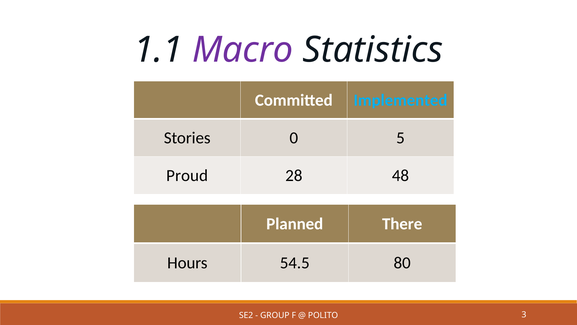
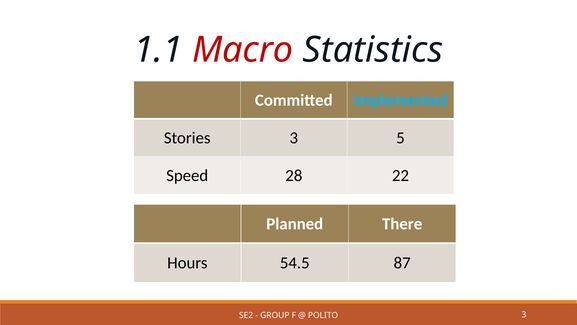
Macro colour: purple -> red (243, 50)
Stories 0: 0 -> 3 (294, 138)
Proud: Proud -> Speed (187, 175)
48: 48 -> 22 (400, 175)
80: 80 -> 87 (402, 263)
